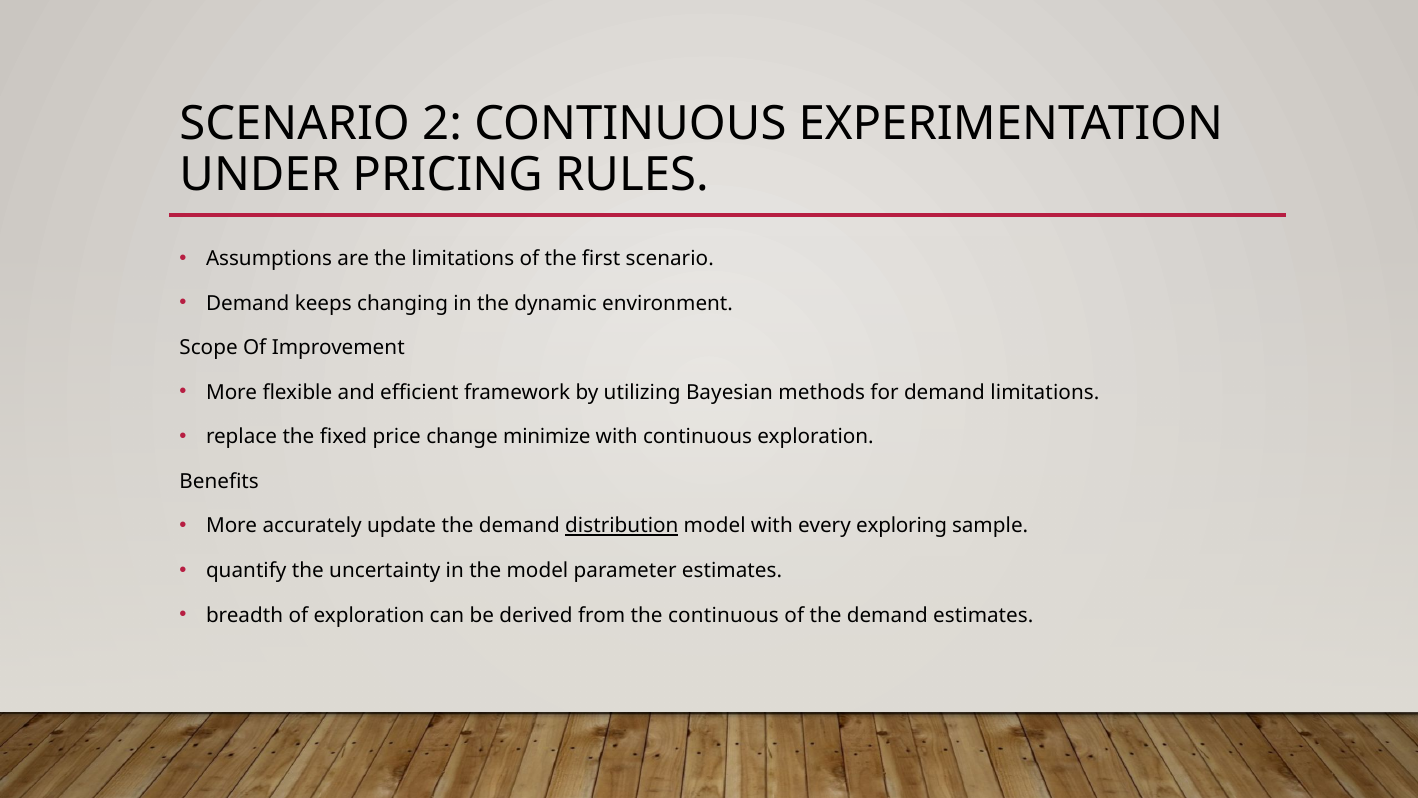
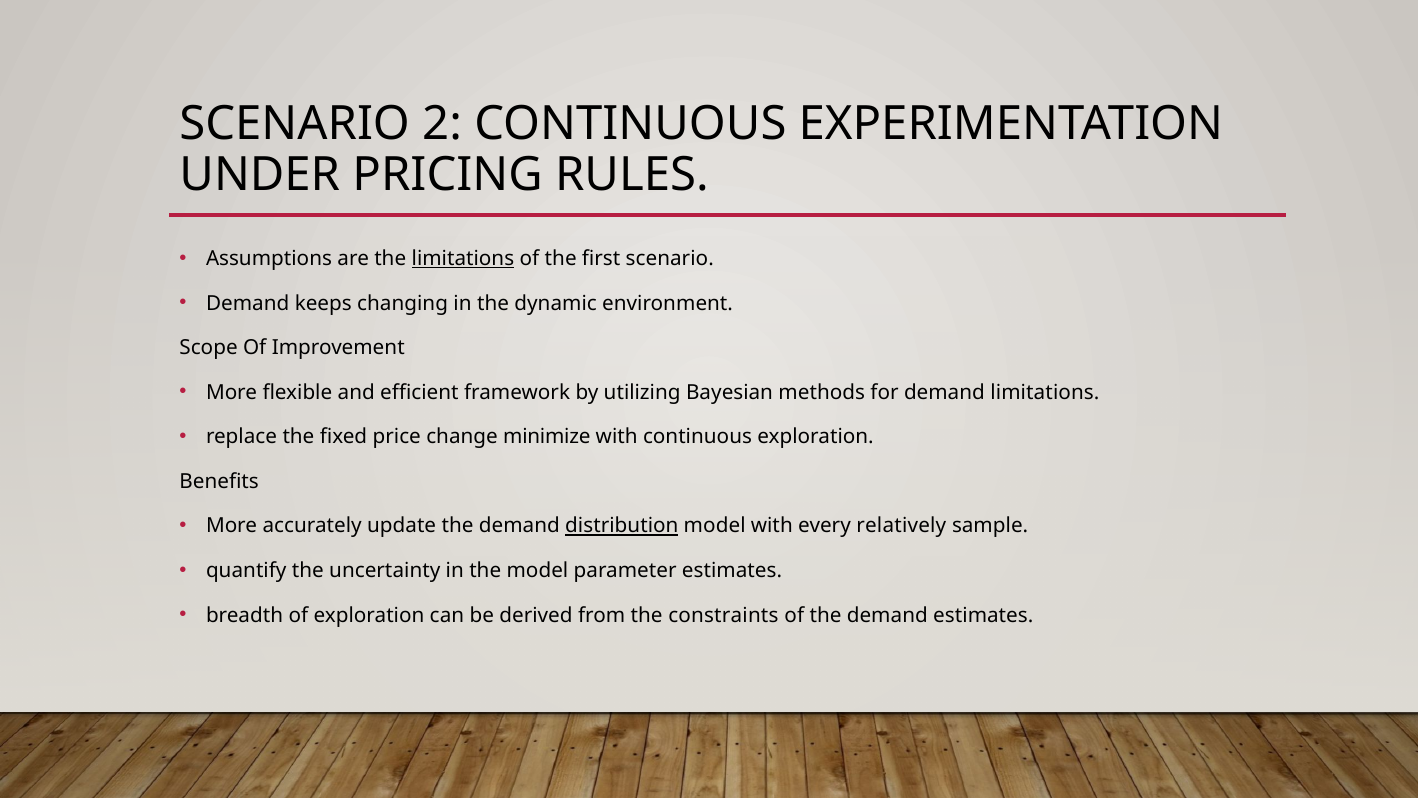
limitations underline: none -> present (463, 259)
exploring: exploring -> relatively (901, 526)
the continuous: continuous -> constraints (723, 615)
